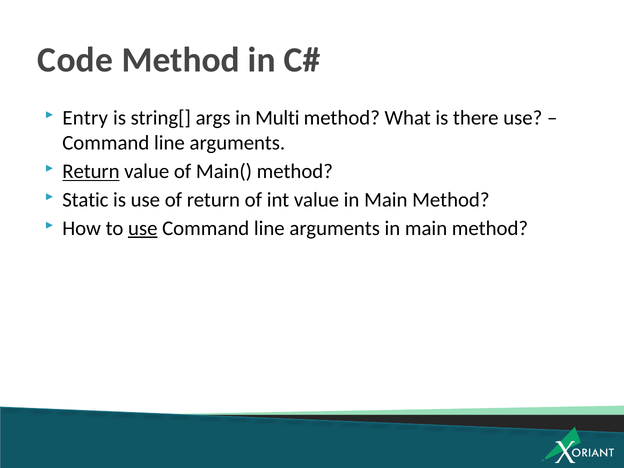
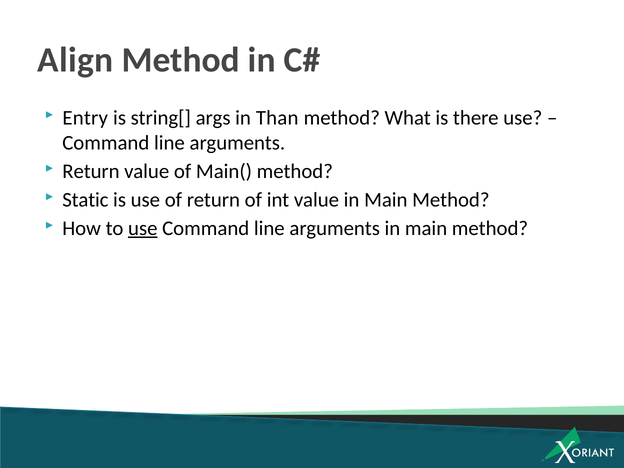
Code: Code -> Align (75, 60)
Multi: Multi -> Than (277, 118)
Return underline: present -> none (91, 171)
